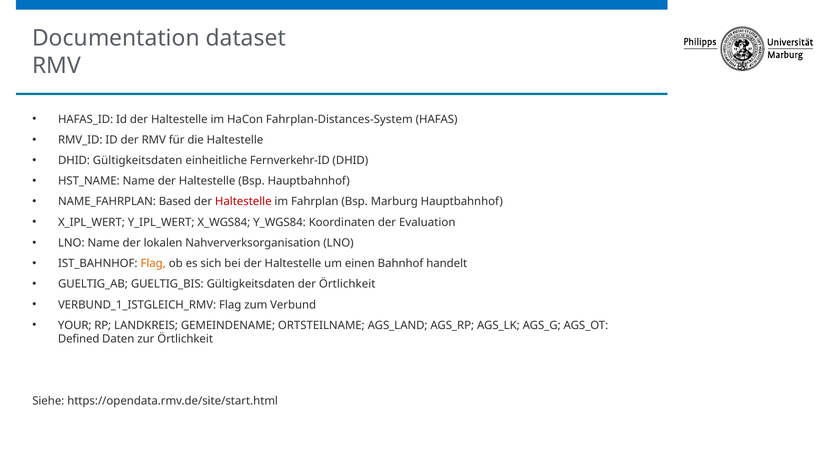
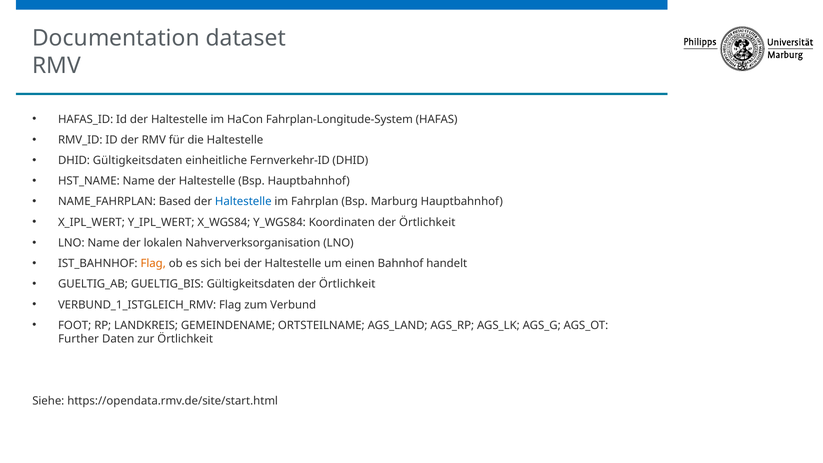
Fahrplan-Distances-System: Fahrplan-Distances-System -> Fahrplan-Longitude-System (339, 119)
Haltestelle colour: red -> blue (243, 202)
Koordinaten der Evaluation: Evaluation -> Örtlichkeit (427, 222)
YOUR: YOUR -> FOOT (75, 325)
Defined: Defined -> Further (79, 339)
